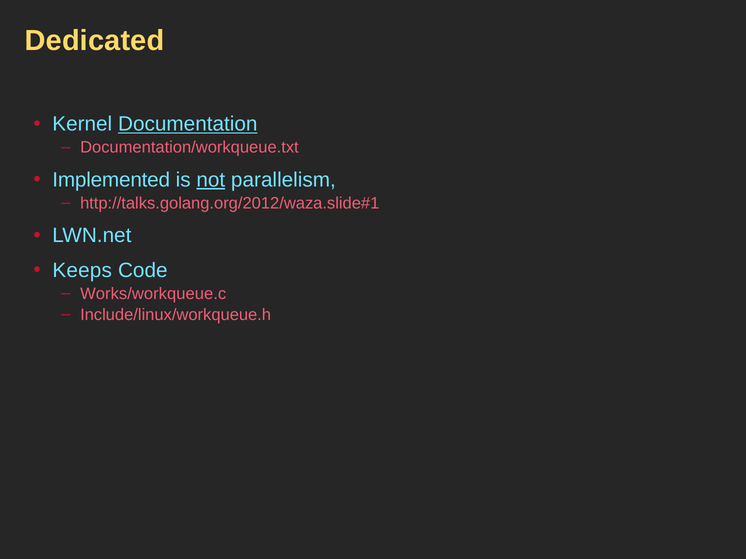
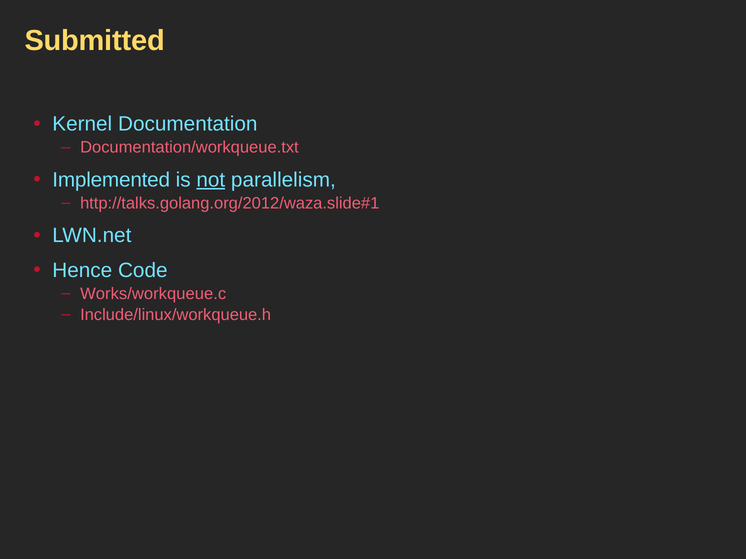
Dedicated: Dedicated -> Submitted (95, 41)
Documentation underline: present -> none (188, 124)
Keeps: Keeps -> Hence (82, 271)
